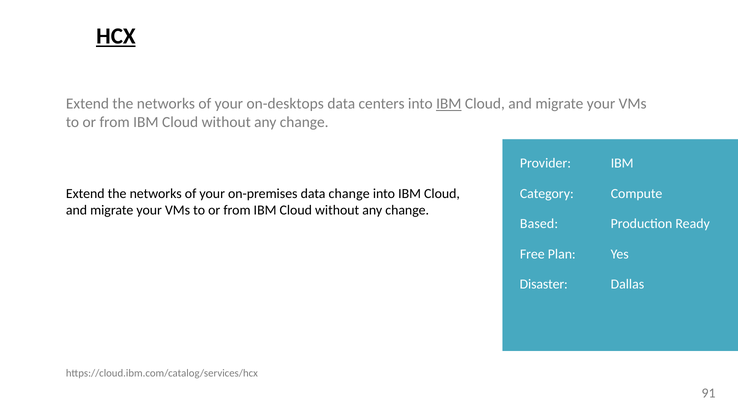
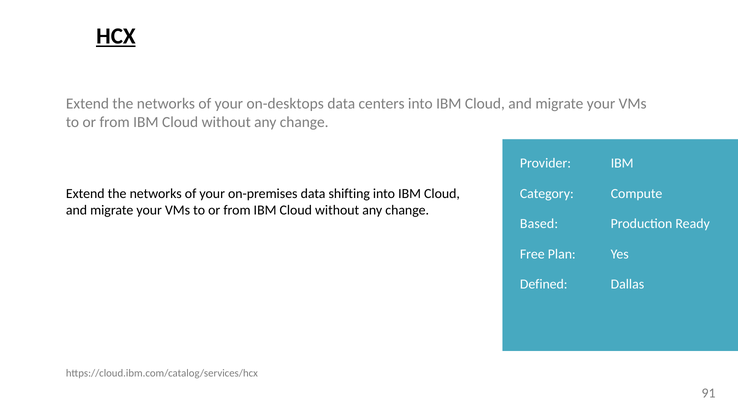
IBM underline: present -> none (449, 104)
data change: change -> shifting (349, 194)
Disaster: Disaster -> Defined (544, 284)
